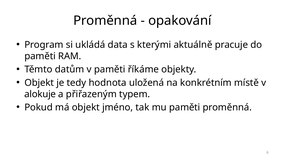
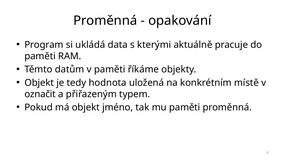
alokuje: alokuje -> označit (40, 94)
